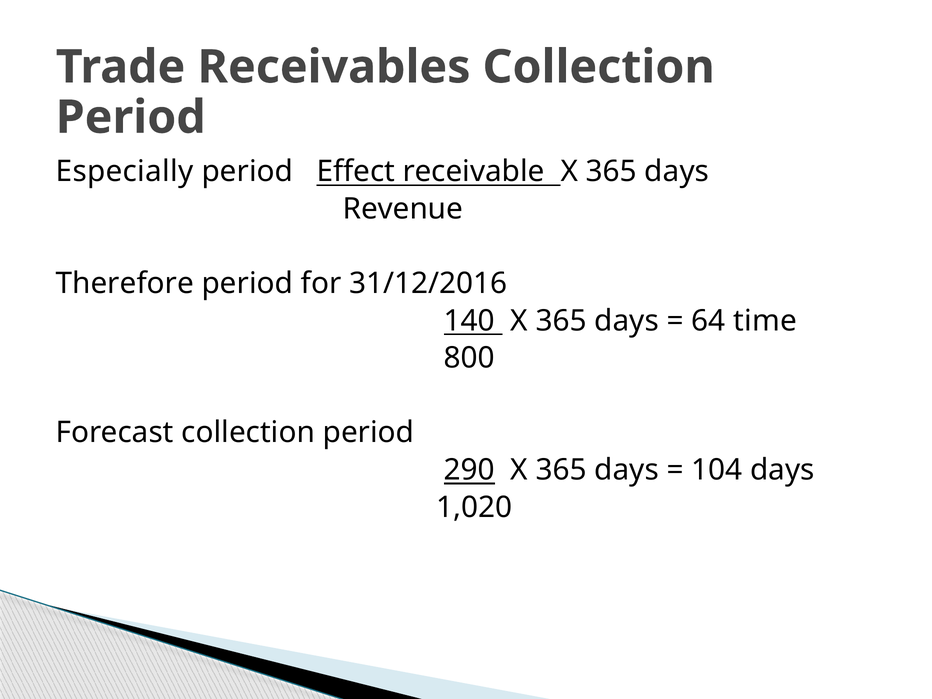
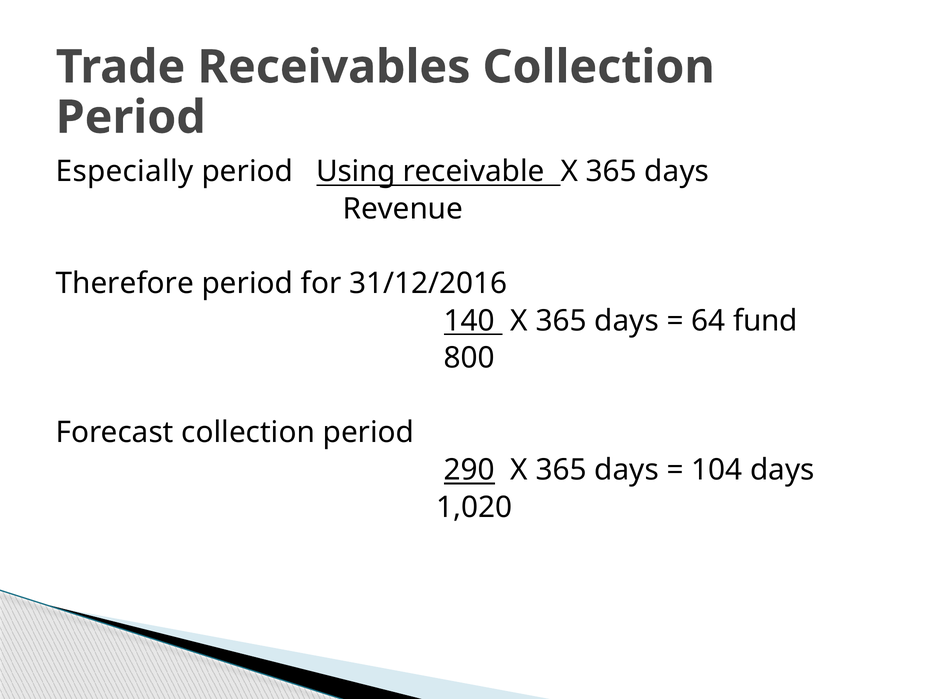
Effect: Effect -> Using (356, 171)
time: time -> fund (765, 321)
